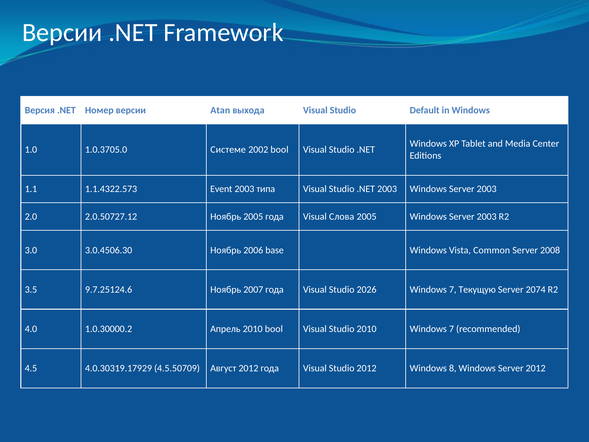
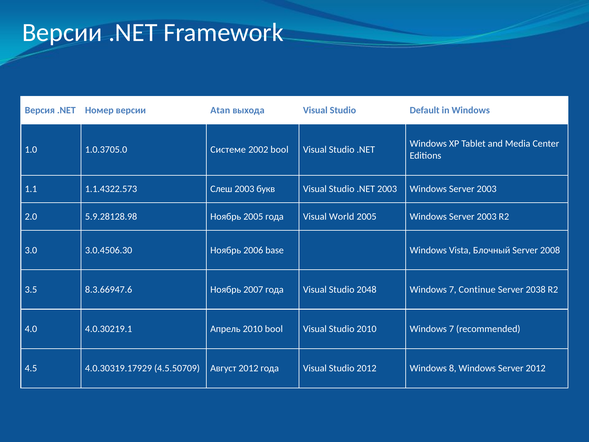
Event: Event -> Слеш (221, 189)
типа: типа -> букв (266, 189)
2.0.50727.12: 2.0.50727.12 -> 5.9.28128.98 (111, 217)
Слова: Слова -> World (342, 217)
Common: Common -> Блочный (492, 250)
9.7.25124.6: 9.7.25124.6 -> 8.3.66947.6 (109, 289)
2026: 2026 -> 2048 (367, 289)
Текущую: Текущую -> Continue (477, 289)
2074: 2074 -> 2038 (536, 289)
1.0.30000.2: 1.0.30000.2 -> 4.0.30219.1 (109, 329)
